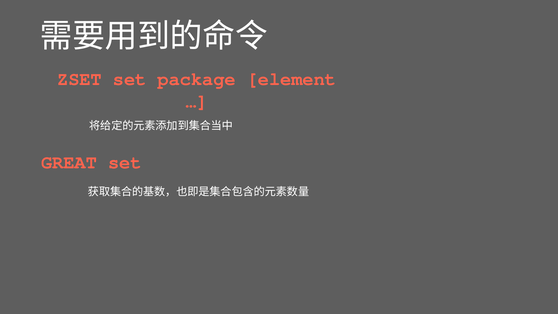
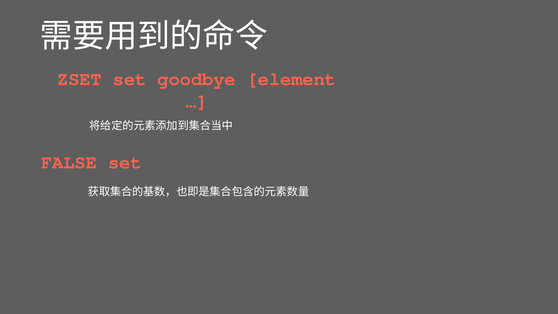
package: package -> goodbye (197, 79)
GREAT: GREAT -> FALSE (69, 162)
